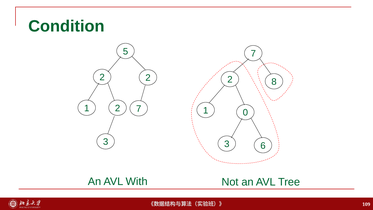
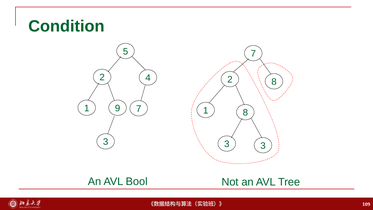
2 2: 2 -> 4 (148, 78)
1 2: 2 -> 9 (118, 108)
1 0: 0 -> 8 (245, 113)
3 6: 6 -> 3 (263, 146)
With: With -> Bool (137, 181)
